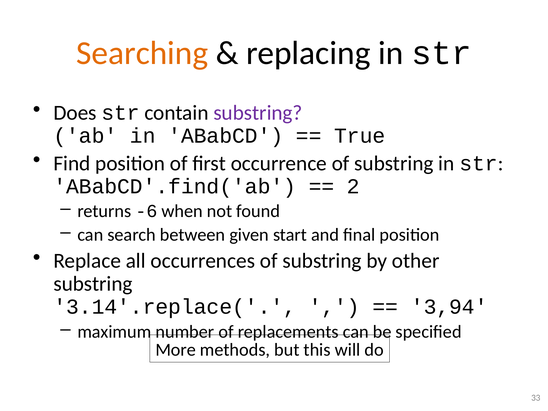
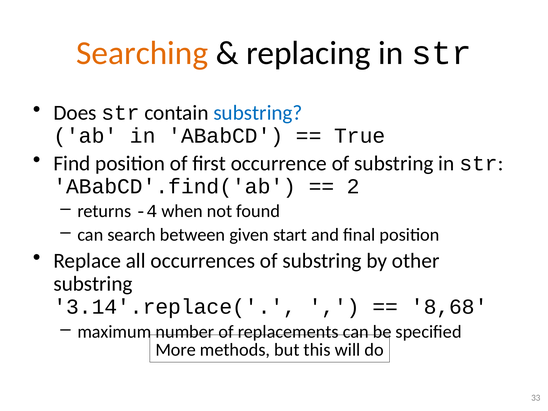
substring colour: purple -> blue (258, 113)
-6: -6 -> -4 (146, 211)
3,94: 3,94 -> 8,68 (449, 307)
